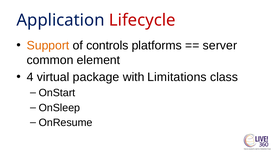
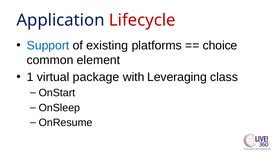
Support colour: orange -> blue (48, 45)
controls: controls -> existing (107, 45)
server: server -> choice (220, 45)
4: 4 -> 1 (30, 77)
Limitations: Limitations -> Leveraging (177, 77)
